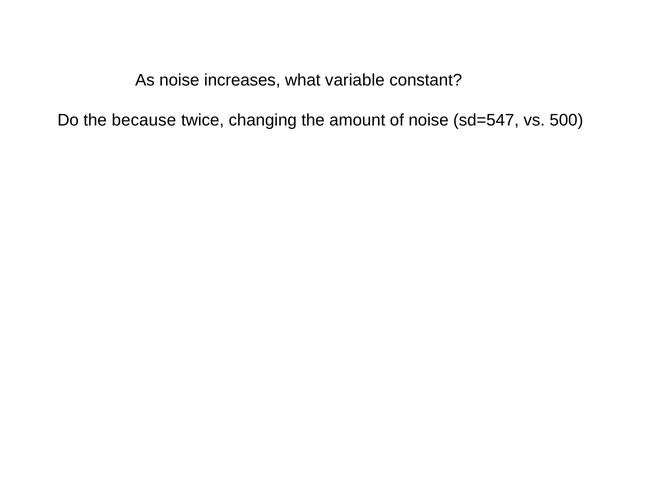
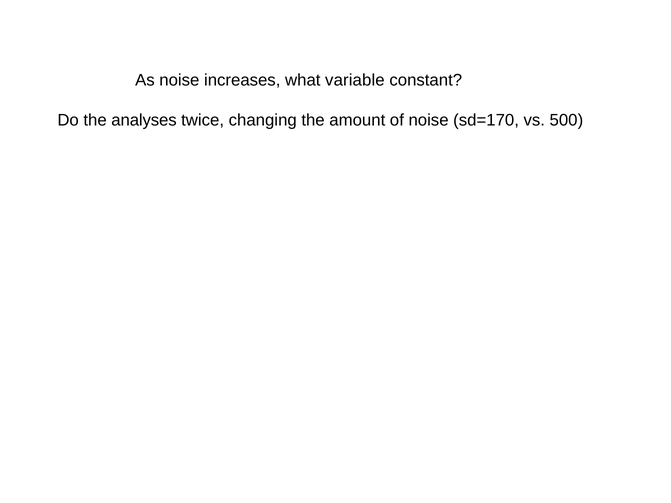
because: because -> analyses (144, 120)
sd=547: sd=547 -> sd=170 (486, 120)
